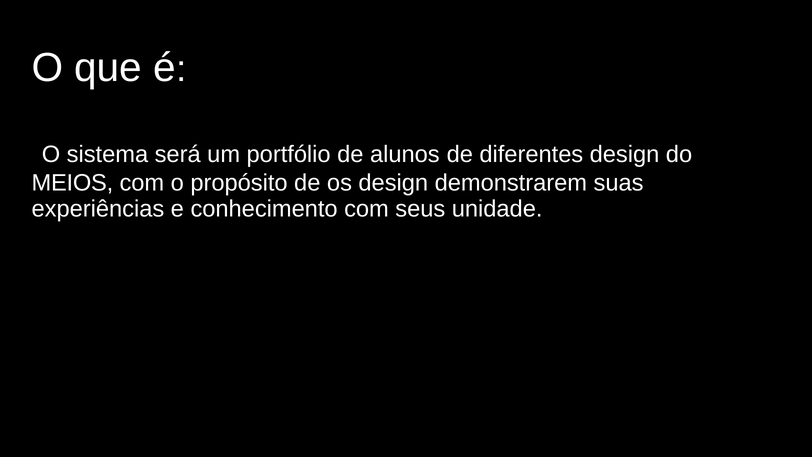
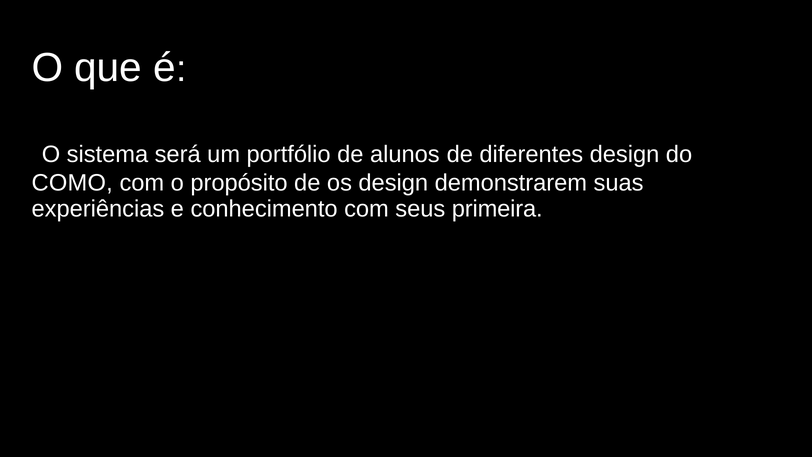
MEIOS: MEIOS -> COMO (72, 183)
unidade: unidade -> primeira (497, 209)
